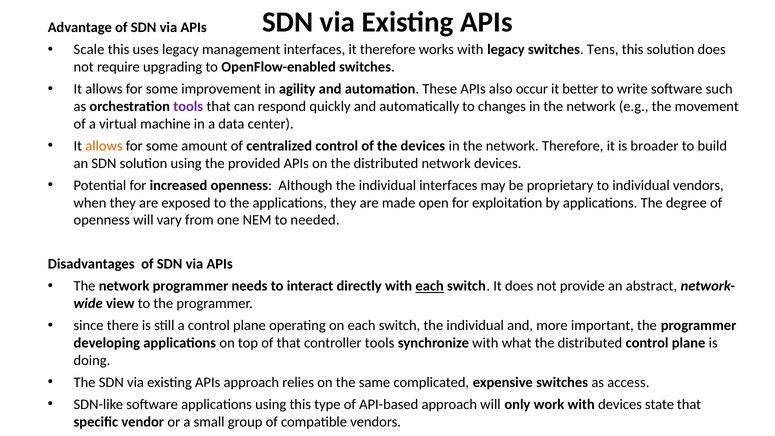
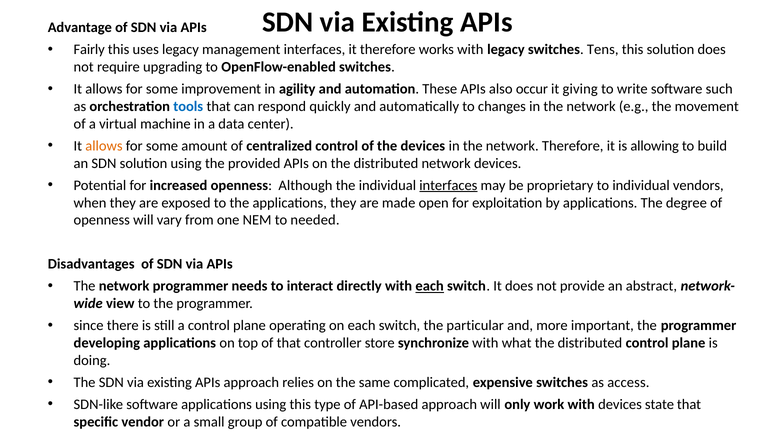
Scale: Scale -> Fairly (89, 50)
better: better -> giving (580, 89)
tools colour: purple -> blue (188, 106)
broader: broader -> allowing (655, 146)
interfaces underline: none -> present (448, 185)
switch the individual: individual -> particular (475, 325)
controller tools: tools -> store (380, 343)
